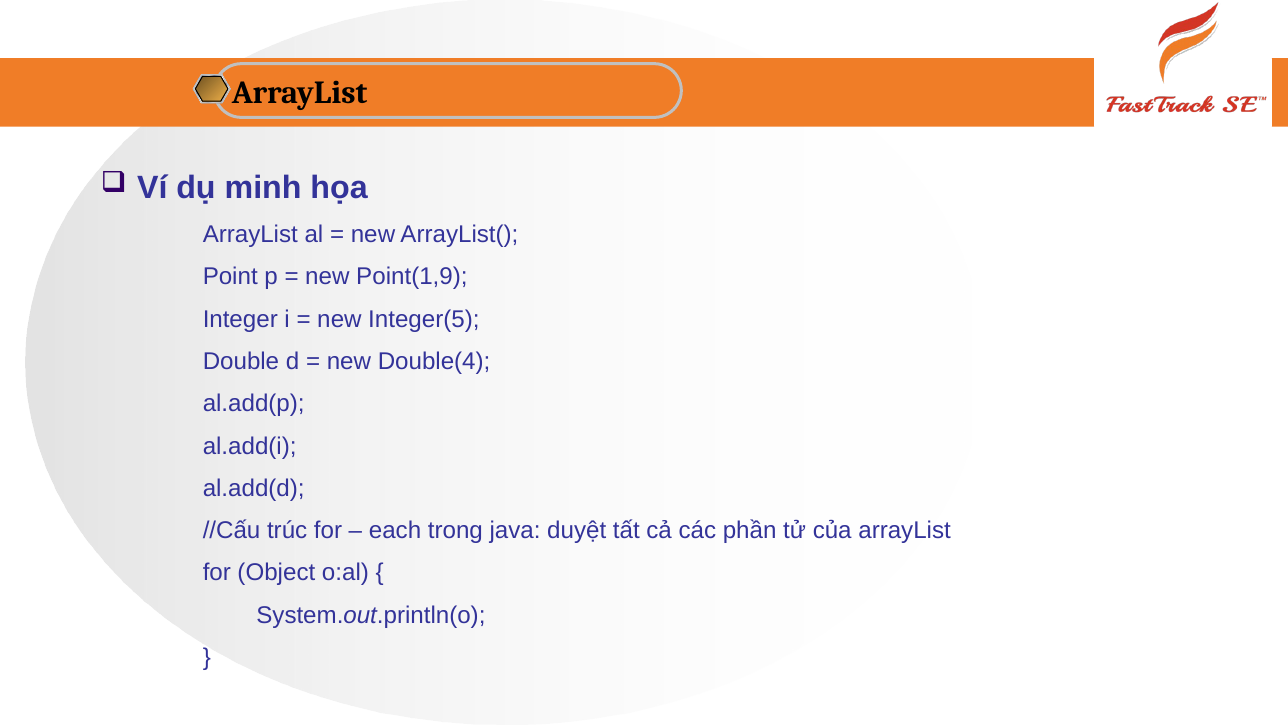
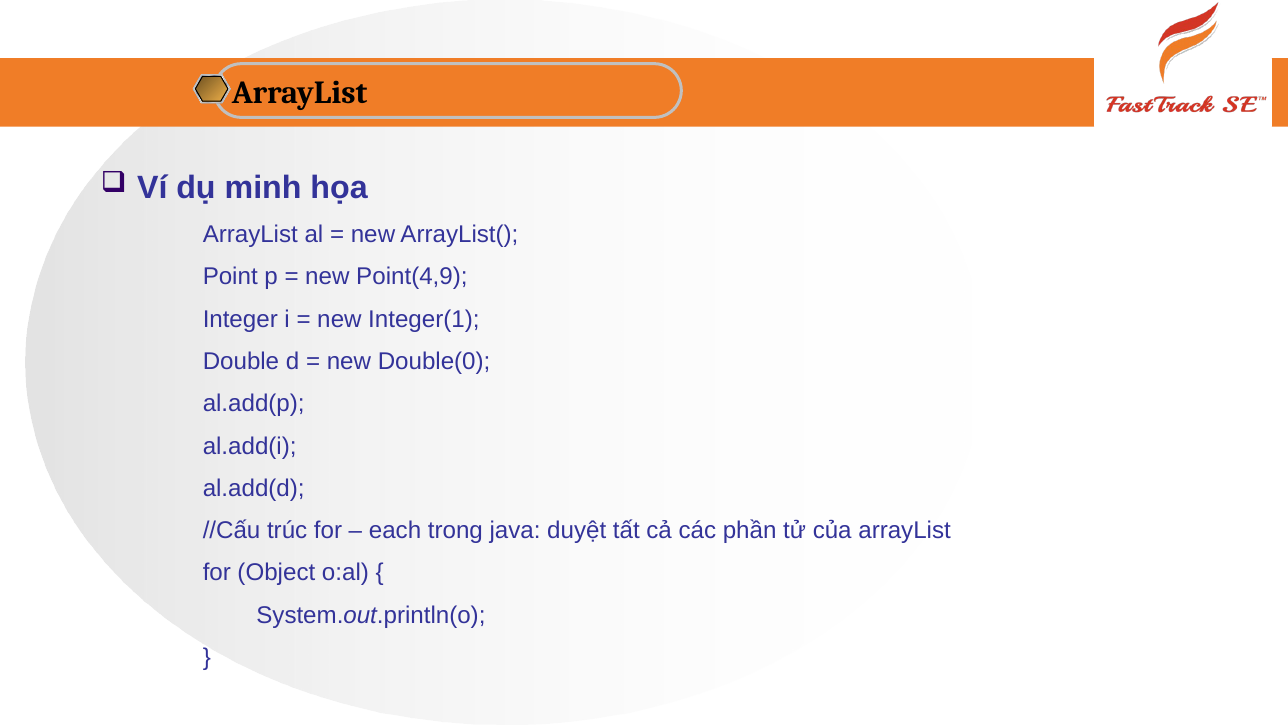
Point(1,9: Point(1,9 -> Point(4,9 (412, 277)
Integer(5: Integer(5 -> Integer(1 (424, 319)
Double(4: Double(4 -> Double(0 (434, 361)
